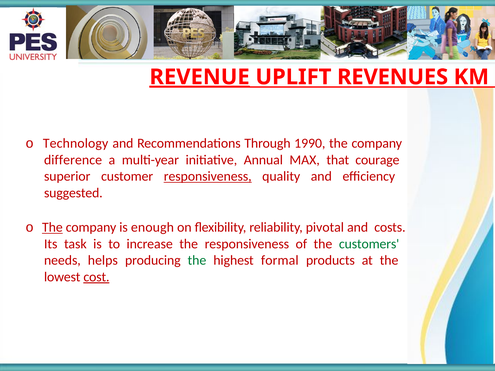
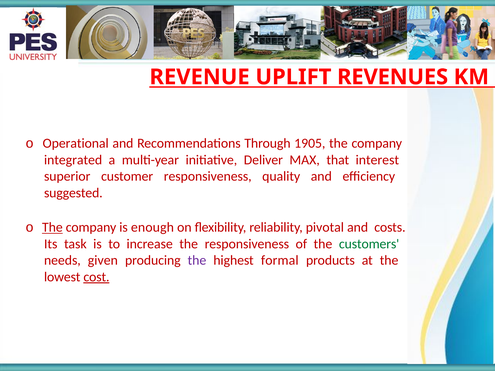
REVENUE underline: present -> none (200, 77)
Technology: Technology -> Operational (76, 144)
1990: 1990 -> 1905 (310, 144)
difference: difference -> integrated (73, 160)
Annual: Annual -> Deliver (263, 160)
courage: courage -> interest (377, 160)
responsiveness underline: present -> none (208, 177)
helps: helps -> given (103, 261)
the colour: green -> purple (197, 261)
